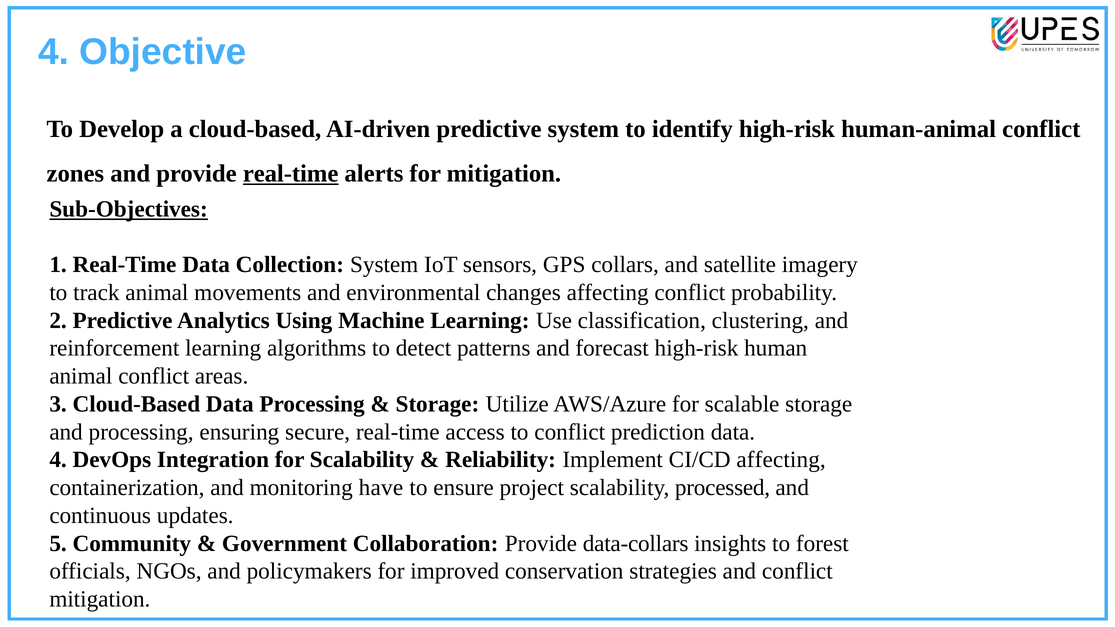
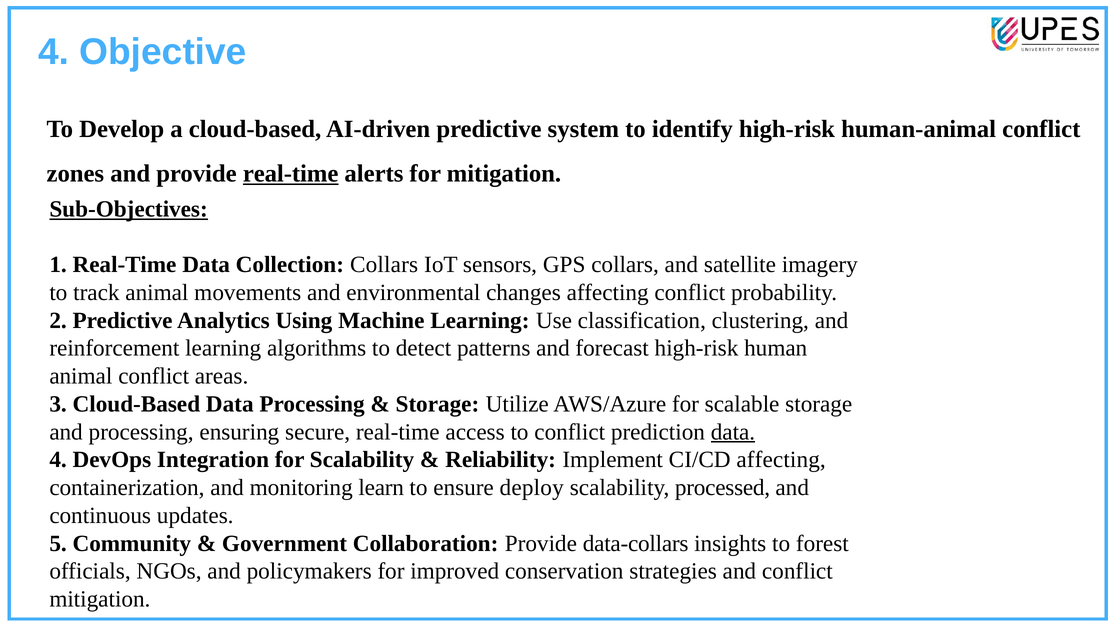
Collection System: System -> Collars (384, 265)
data underline: none -> present (733, 432)
have: have -> learn (381, 488)
project: project -> deploy (532, 488)
